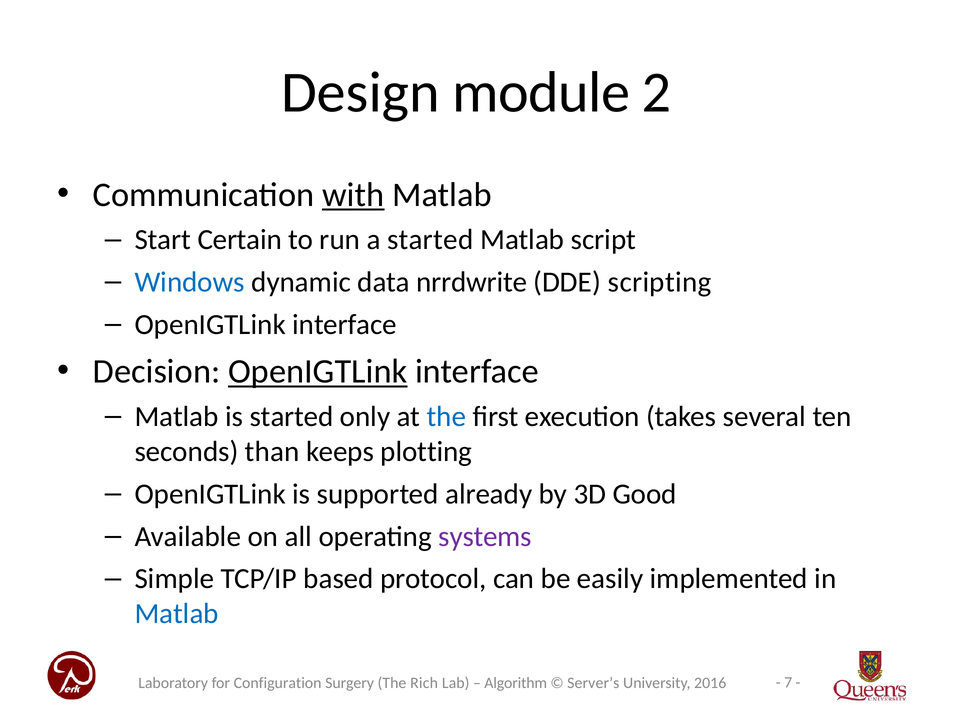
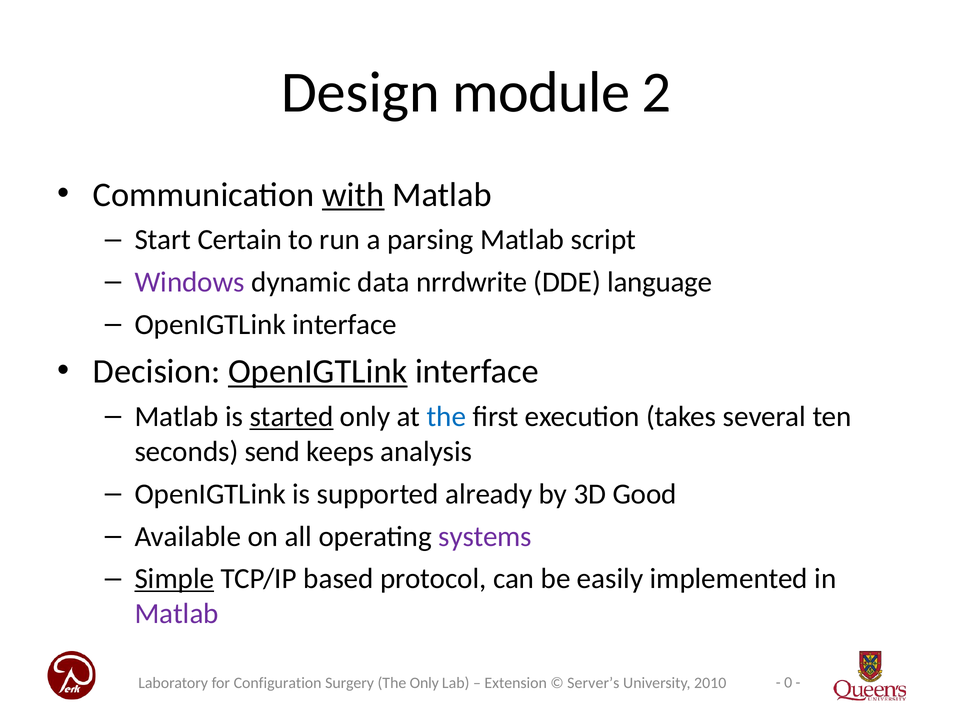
a started: started -> parsing (430, 240)
Windows colour: blue -> purple (190, 282)
scripting: scripting -> language (660, 282)
started underline: none -> present (292, 417)
than: than -> send (272, 452)
plotting: plotting -> analysis (426, 452)
Simple underline: none -> present (174, 579)
Matlab colour: blue -> purple (177, 614)
The Rich: Rich -> Only (424, 683)
Algorithm: Algorithm -> Extension (516, 683)
2016: 2016 -> 2010 (710, 683)
7: 7 -> 0 (788, 682)
